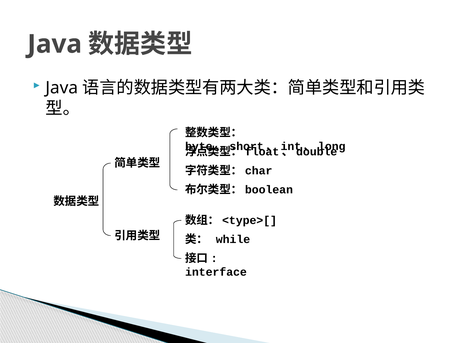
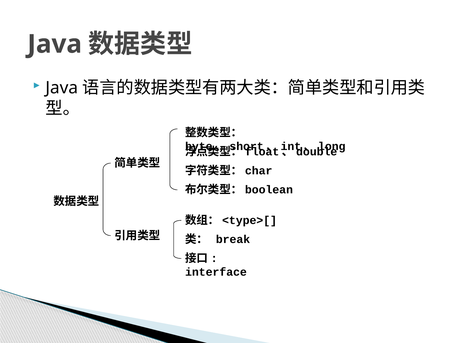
while: while -> break (233, 239)
